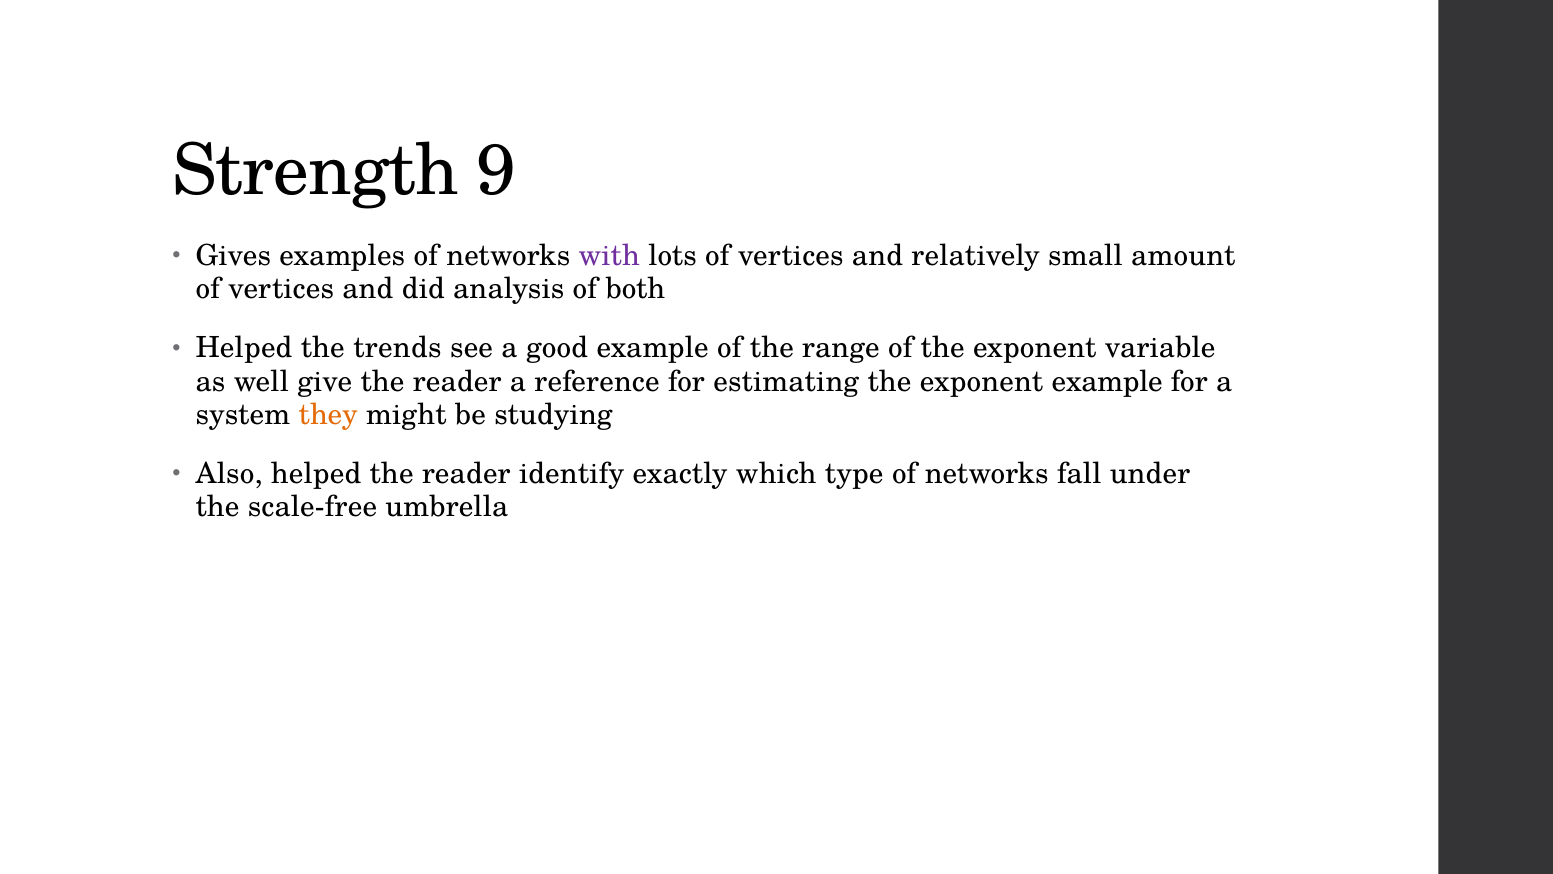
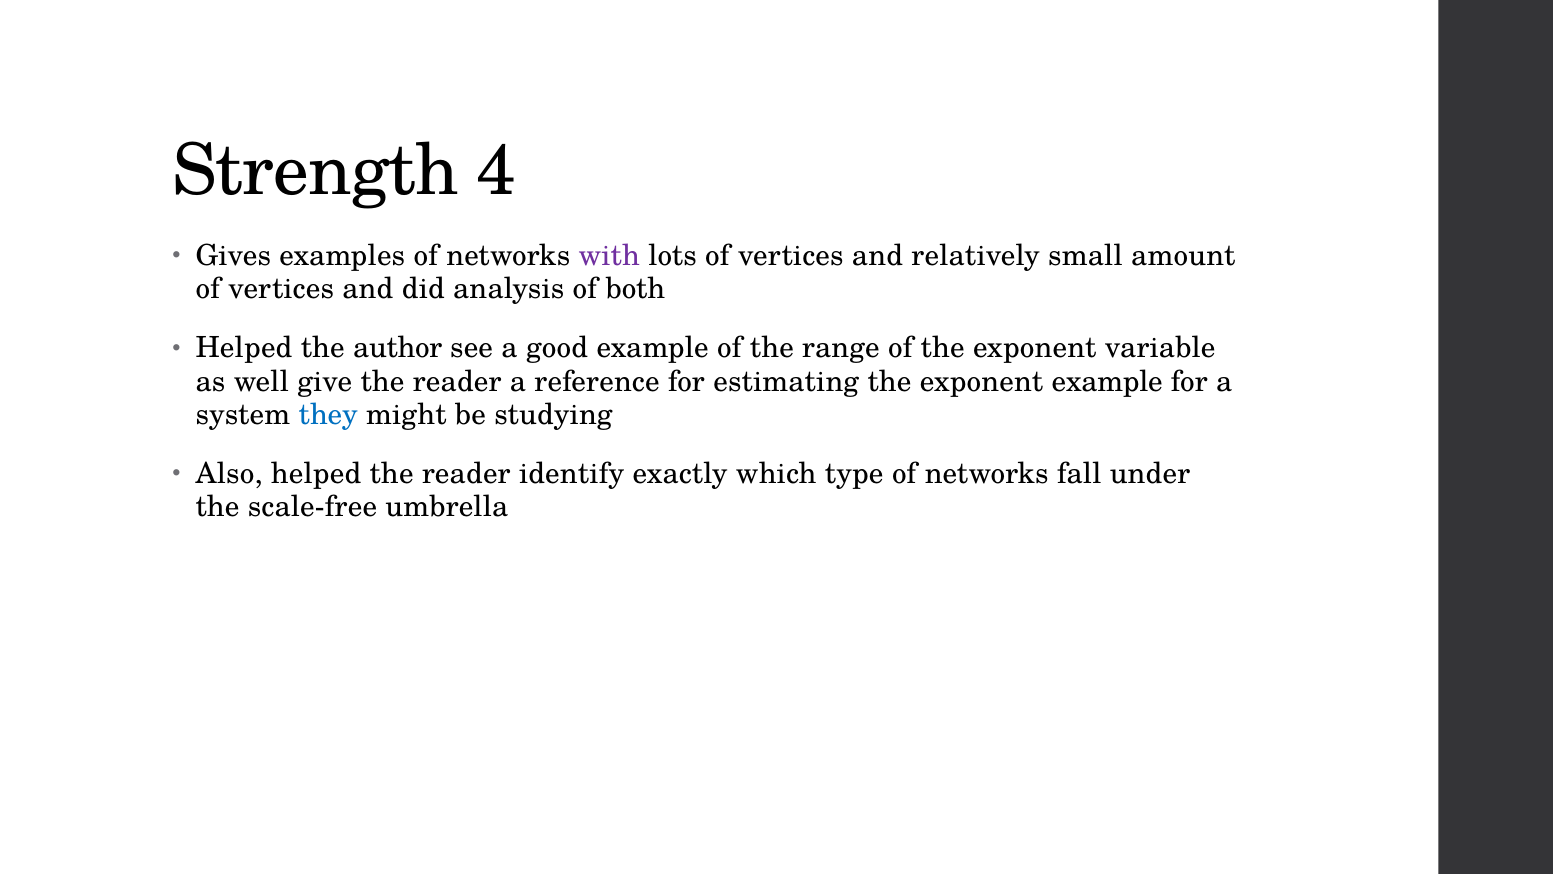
9: 9 -> 4 (497, 171)
trends: trends -> author (398, 348)
they colour: orange -> blue (328, 414)
